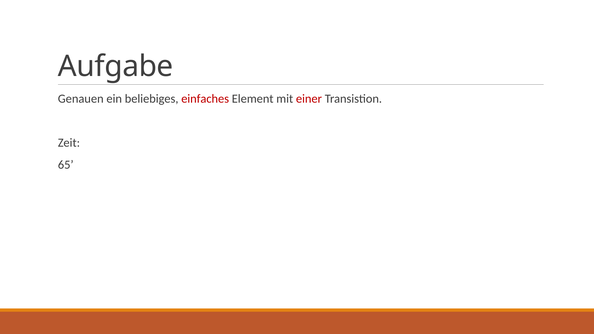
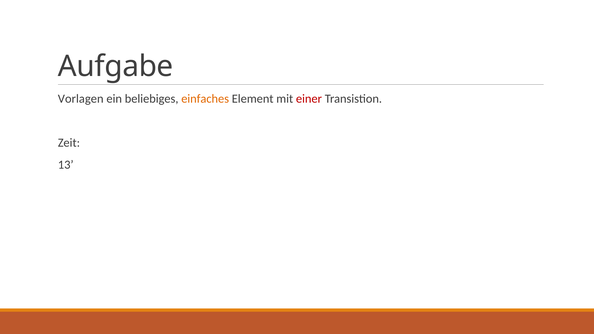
Genauen: Genauen -> Vorlagen (81, 99)
einfaches colour: red -> orange (205, 99)
65: 65 -> 13 (66, 165)
